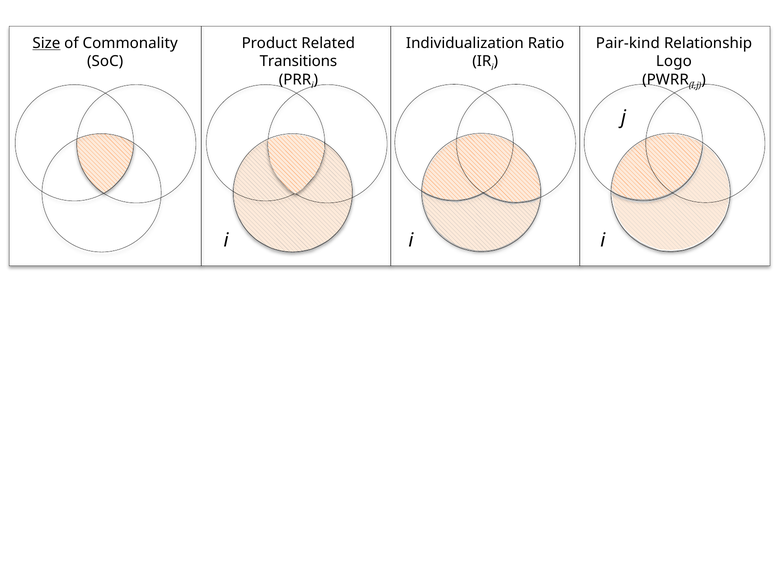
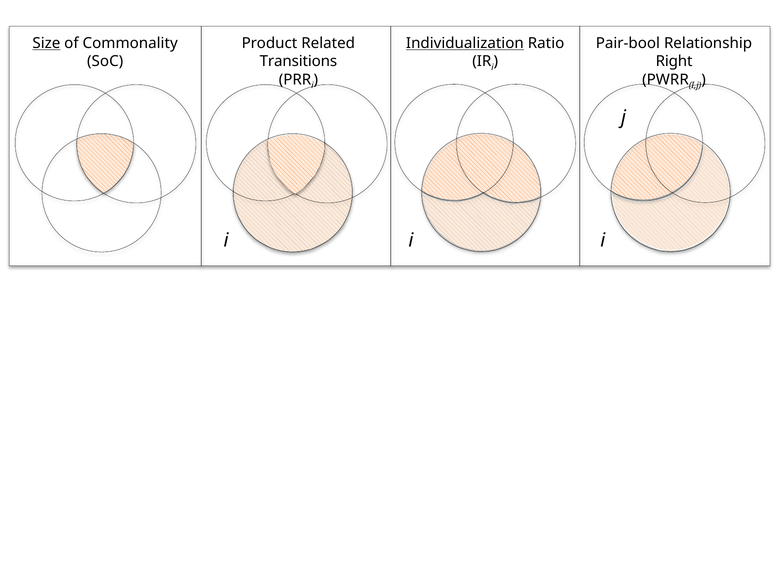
Individualization underline: none -> present (465, 43)
Pair-kind: Pair-kind -> Pair-bool (628, 43)
Logo: Logo -> Right (674, 61)
